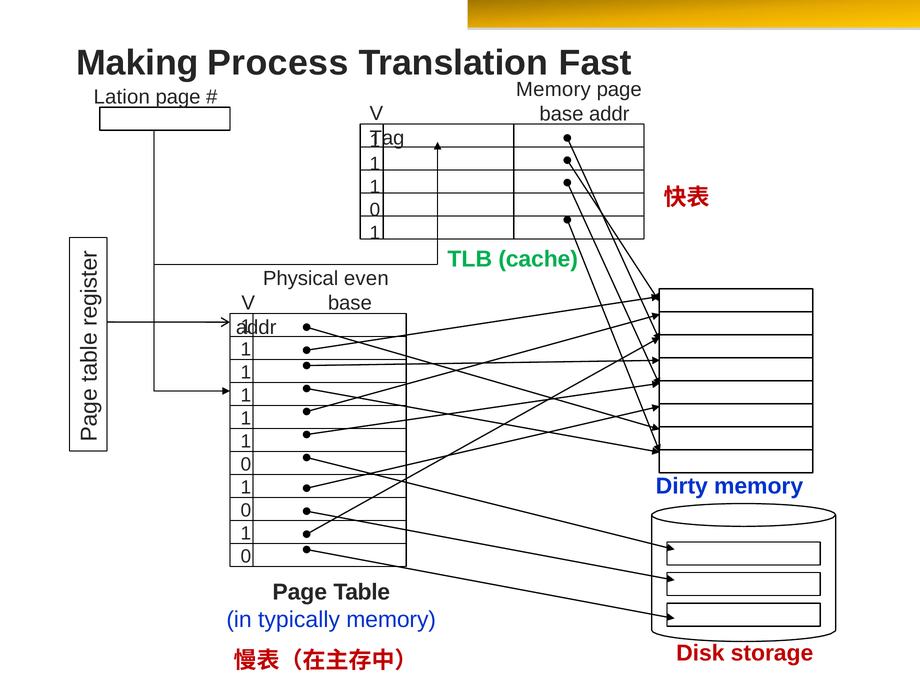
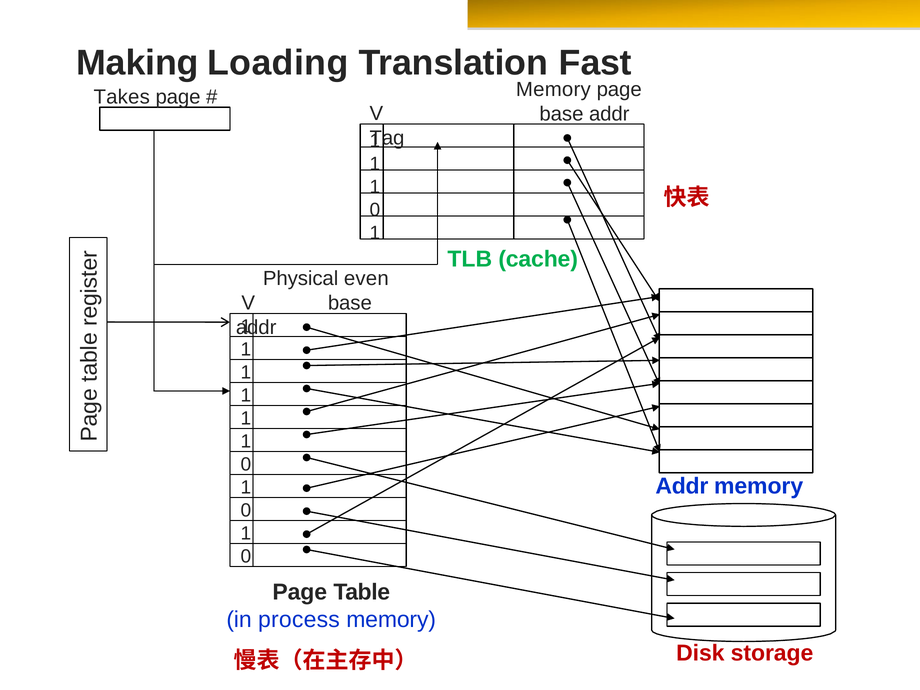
Process: Process -> Loading (278, 63)
Lation: Lation -> Takes (122, 97)
Dirty: Dirty -> Addr (682, 486)
typically: typically -> process (299, 620)
